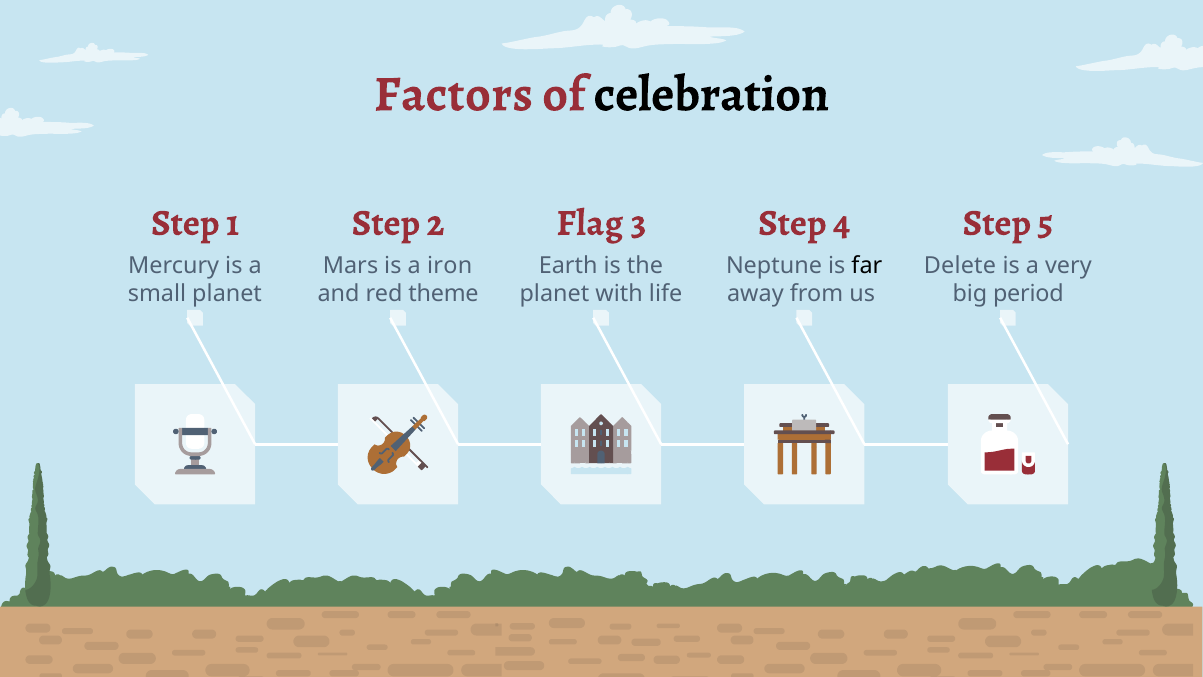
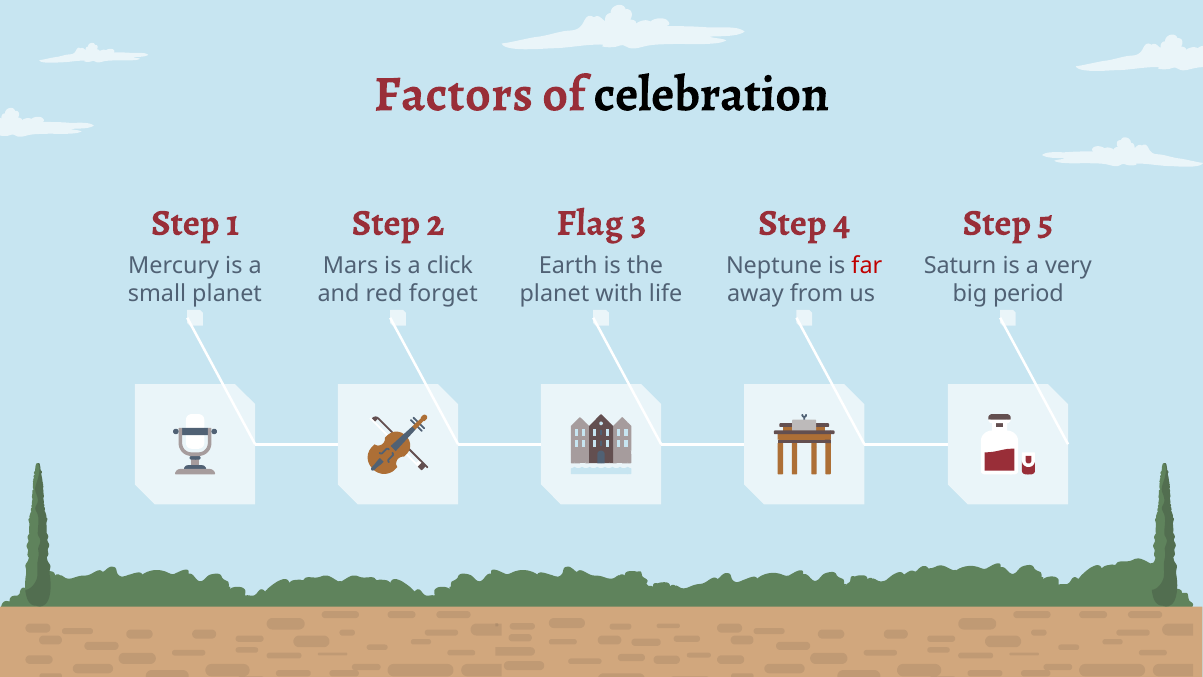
iron: iron -> click (450, 265)
far colour: black -> red (867, 265)
Delete: Delete -> Saturn (960, 265)
theme: theme -> forget (443, 293)
